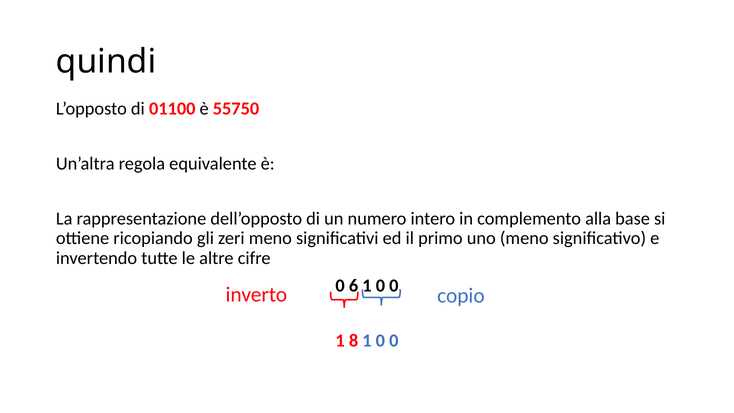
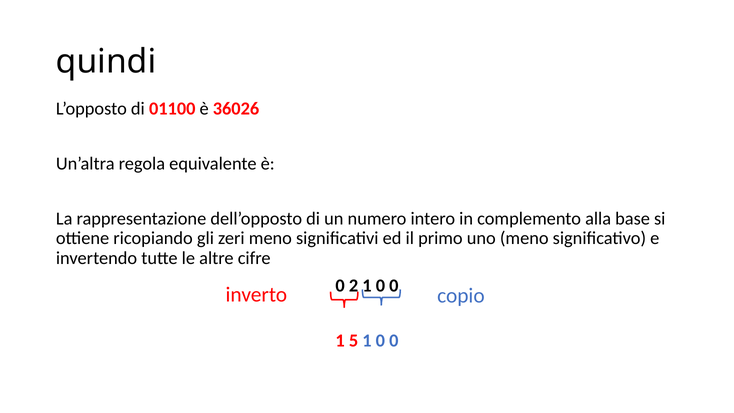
55750: 55750 -> 36026 (236, 109)
6: 6 -> 2 (354, 286)
8: 8 -> 5 (354, 340)
